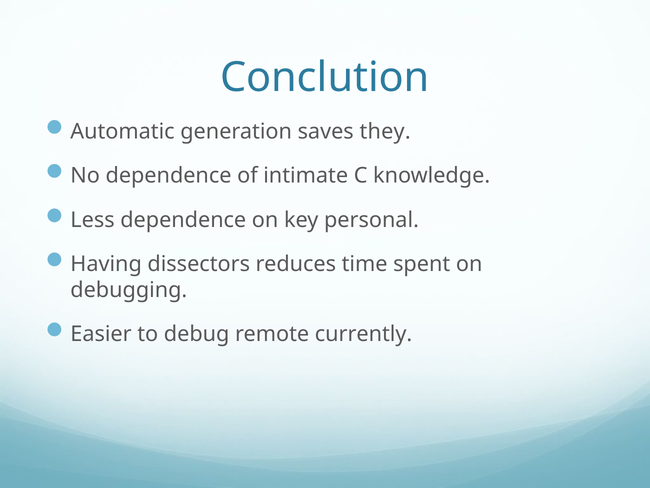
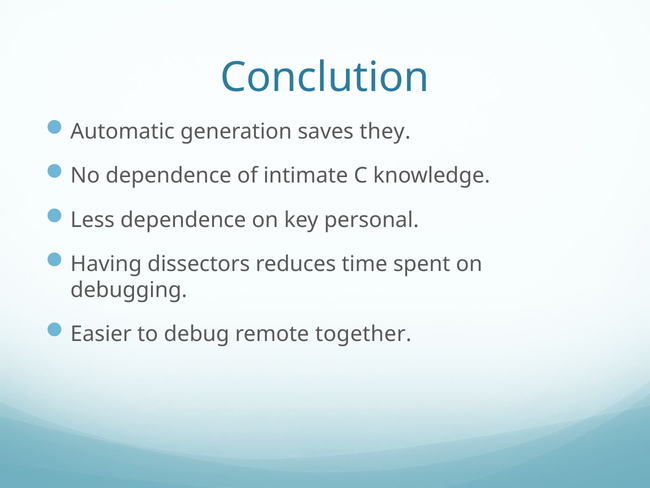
currently: currently -> together (363, 334)
